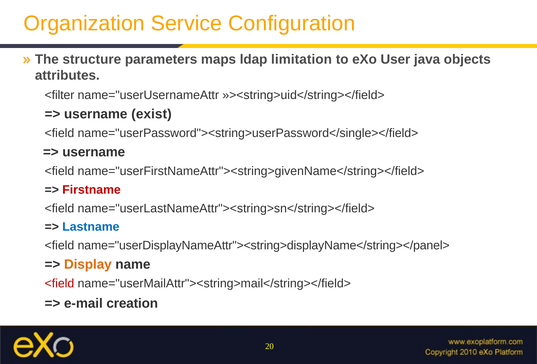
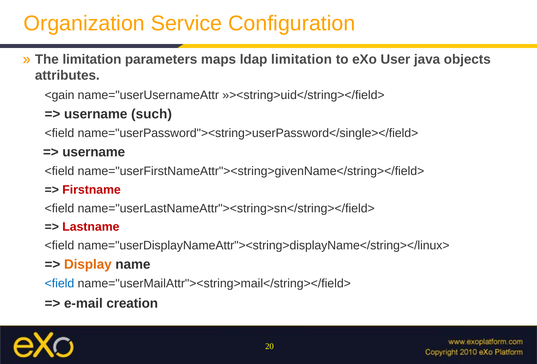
The structure: structure -> limitation (92, 59)
<filter: <filter -> <gain (60, 95)
exist: exist -> such (152, 114)
Lastname colour: blue -> red (91, 227)
name="userDisplayNameAttr"><string>displayName</string></panel>: name="userDisplayNameAttr"><string>displayName</string></panel> -> name="userDisplayNameAttr"><string>displayName</string></linux> (264, 245)
<field colour: red -> blue (59, 283)
